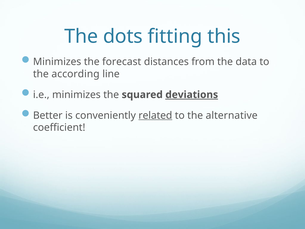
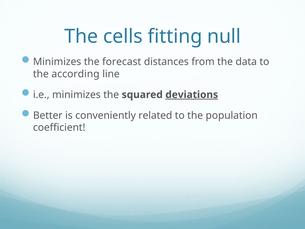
dots: dots -> cells (123, 36)
this: this -> null (224, 36)
related underline: present -> none (155, 115)
alternative: alternative -> population (232, 115)
